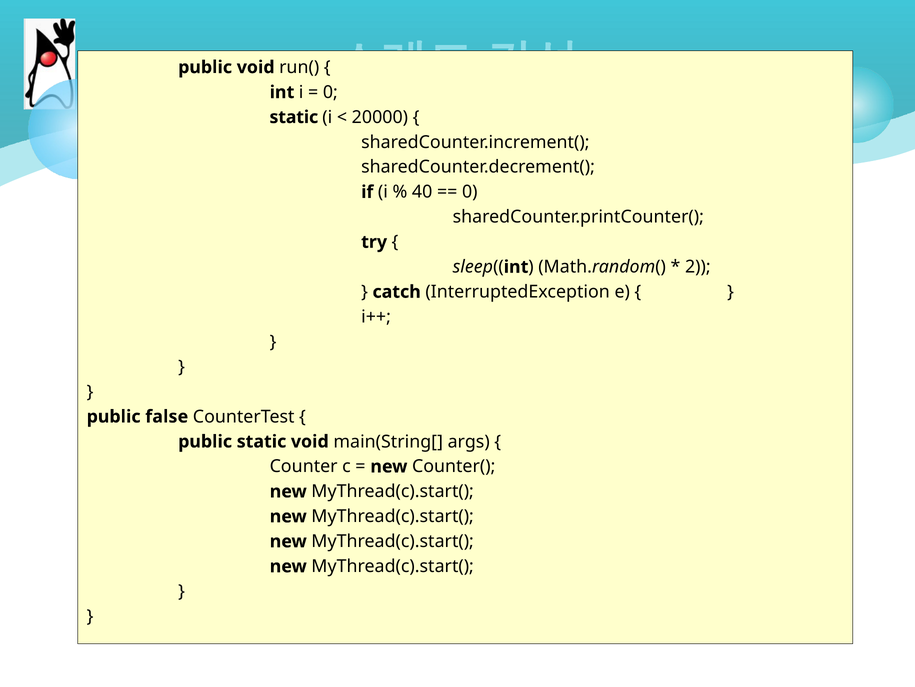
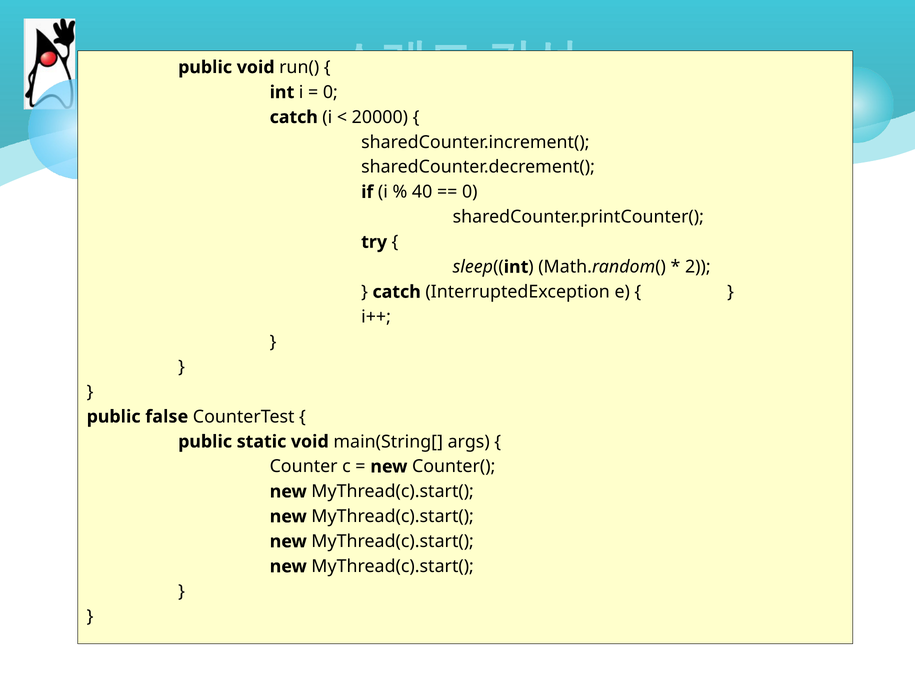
static: static -> catch (294, 117)
